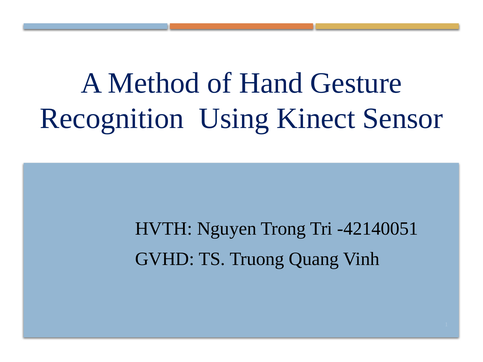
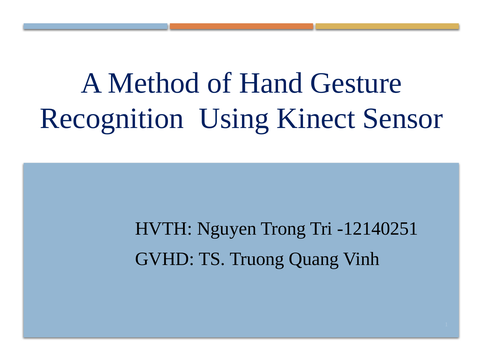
-42140051: -42140051 -> -12140251 (378, 229)
